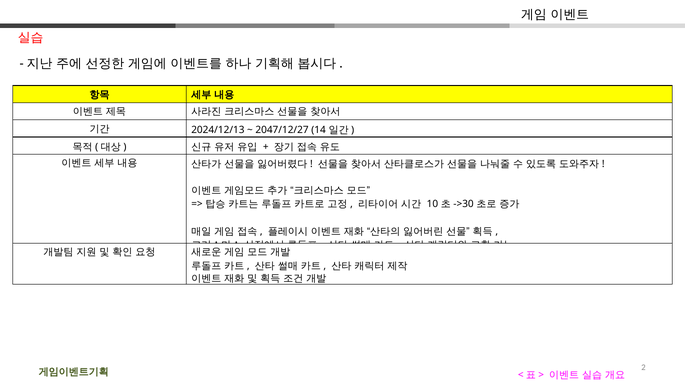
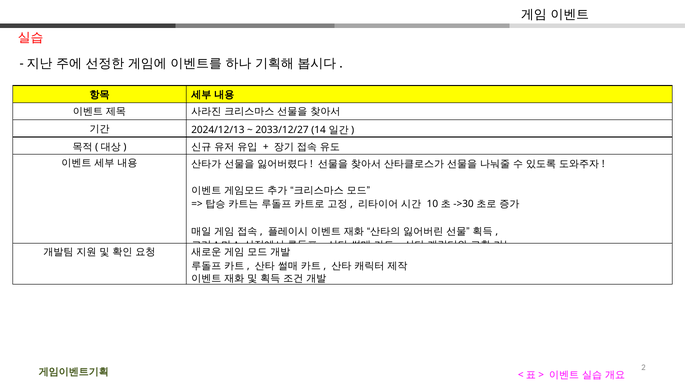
2047/12/27: 2047/12/27 -> 2033/12/27 (282, 130)
